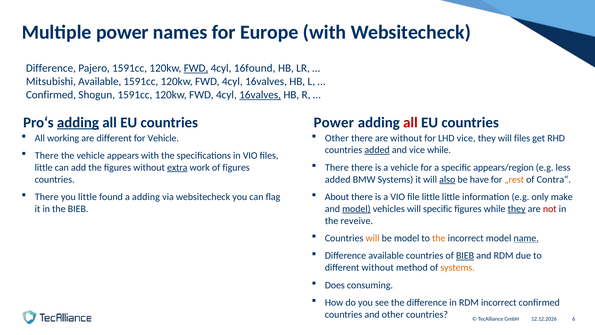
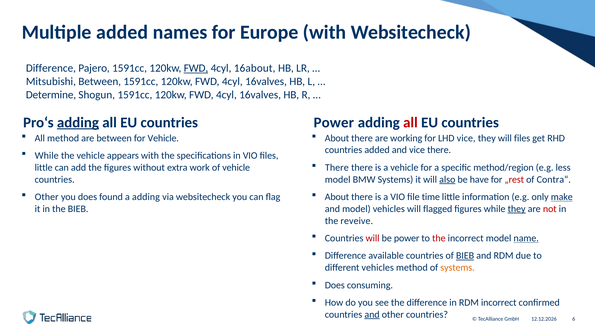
Multiple power: power -> added (122, 32)
16found: 16found -> 16about (255, 68)
Mitsubishi Available: Available -> Between (100, 81)
Confirmed: Confirmed -> Determine (51, 95)
16valves underline: present -> none (260, 95)
All working: working -> method (63, 138)
are different: different -> between (114, 138)
Other: Other -> About (337, 138)
are without: without -> working (406, 138)
added underline: present -> none (377, 150)
vice while: while -> there (439, 150)
There: There -> While (47, 155)
appears/region: appears/region -> method/region (504, 167)
extra underline: present -> none (177, 167)
of figures: figures -> vehicle (236, 167)
added: added -> model (338, 179)
„rest colour: orange -> red (514, 179)
There: There -> Other (47, 197)
you little: little -> does (88, 197)
file little: little -> time (431, 197)
make underline: none -> present (562, 197)
model underline: present -> none (356, 209)
will specific: specific -> flagged (438, 209)
will colour: orange -> red (373, 238)
be model: model -> power (407, 238)
the colour: orange -> red (439, 238)
different without: without -> vehicles (378, 267)
and underline: none -> present (372, 314)
